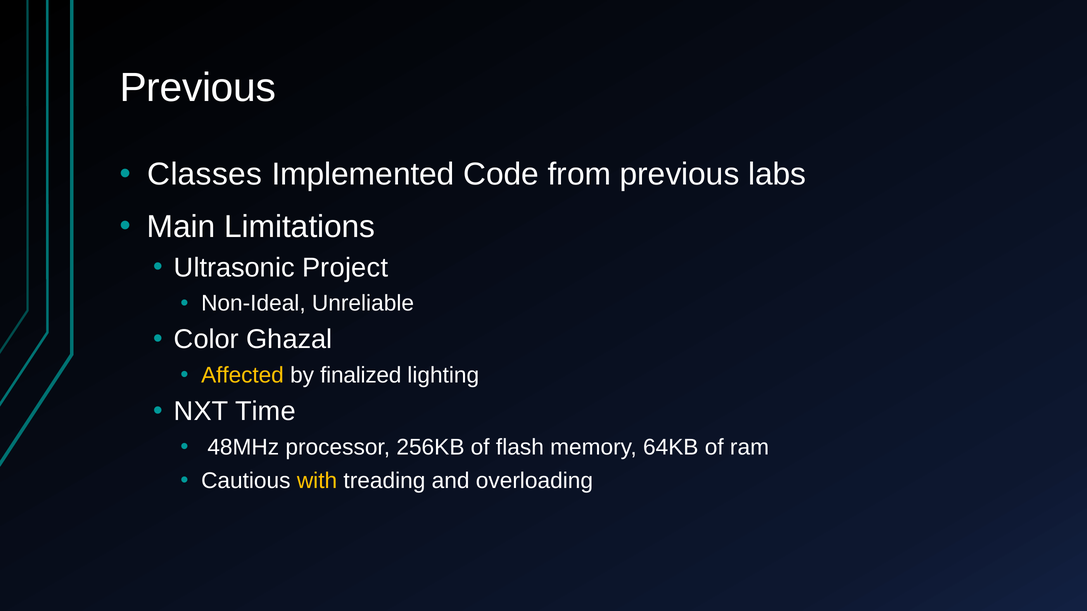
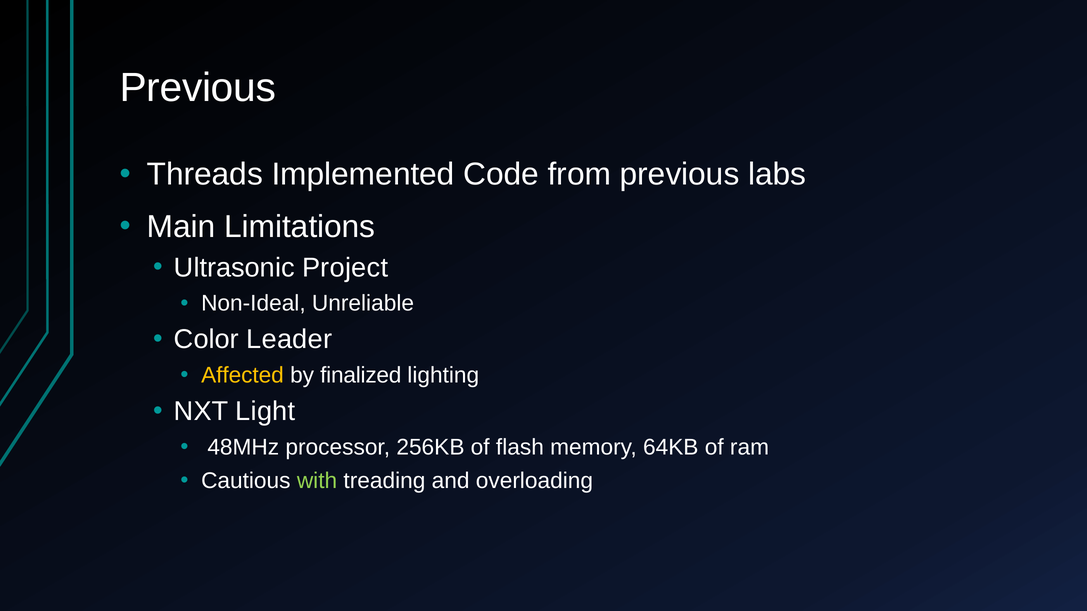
Classes: Classes -> Threads (205, 175)
Ghazal: Ghazal -> Leader (289, 340)
Time: Time -> Light (265, 412)
with colour: yellow -> light green (317, 481)
